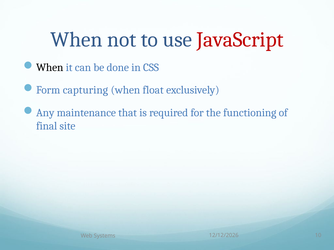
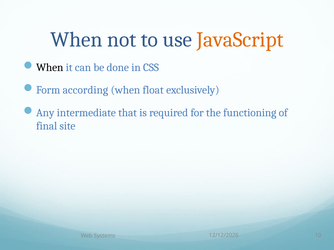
JavaScript colour: red -> orange (240, 40)
capturing: capturing -> according (85, 90)
maintenance: maintenance -> intermediate (86, 113)
